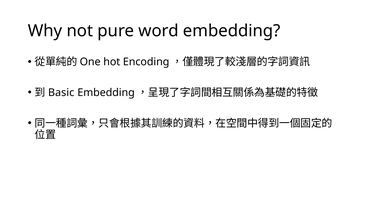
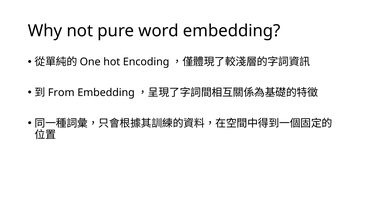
Basic: Basic -> From (61, 92)
